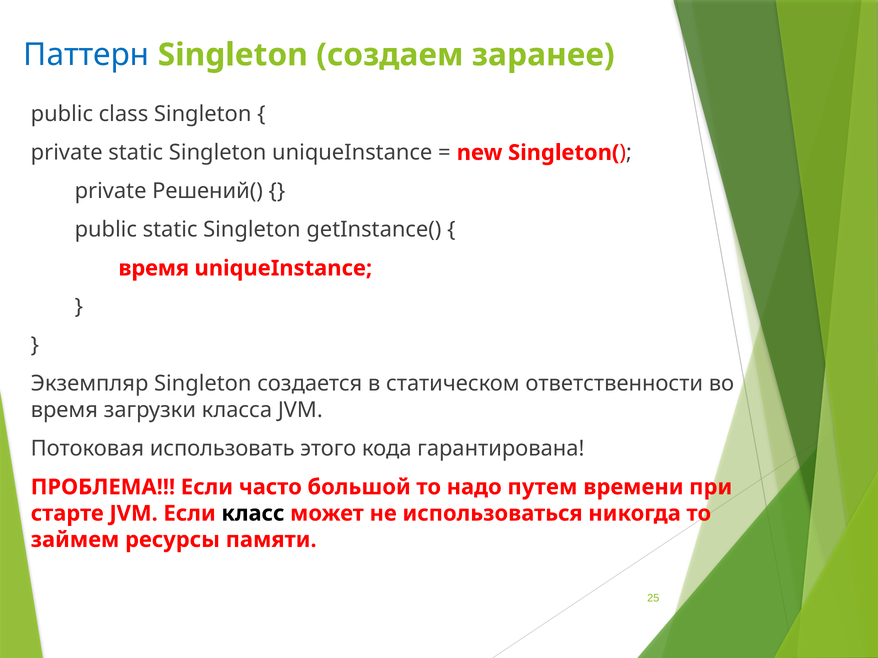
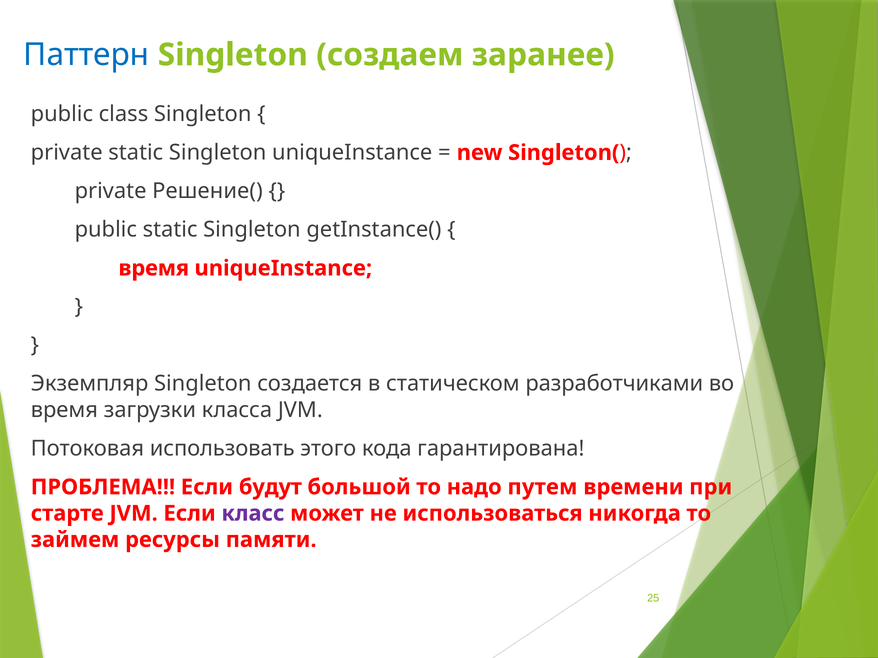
Решений(: Решений( -> Решение( (207, 191)
ответственности: ответственности -> разработчиками (614, 384)
часто: часто -> будут (270, 487)
класс colour: black -> purple (253, 514)
